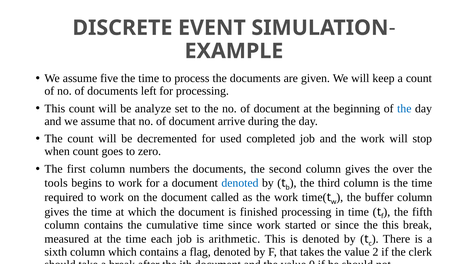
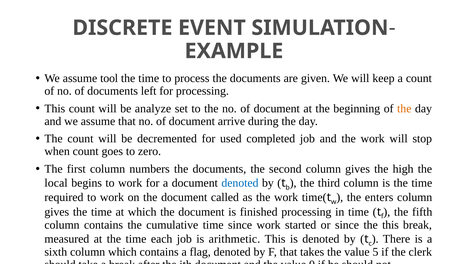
five: five -> tool (109, 78)
the colour: blue -> orange (404, 108)
over: over -> high (403, 168)
tools: tools -> local (56, 183)
buffer: buffer -> enters (379, 197)
2: 2 -> 5 (375, 251)
